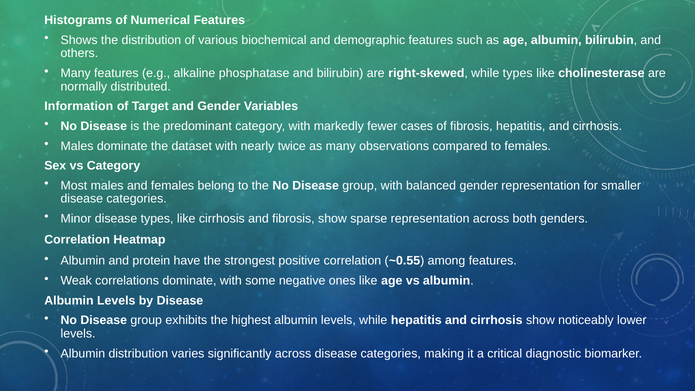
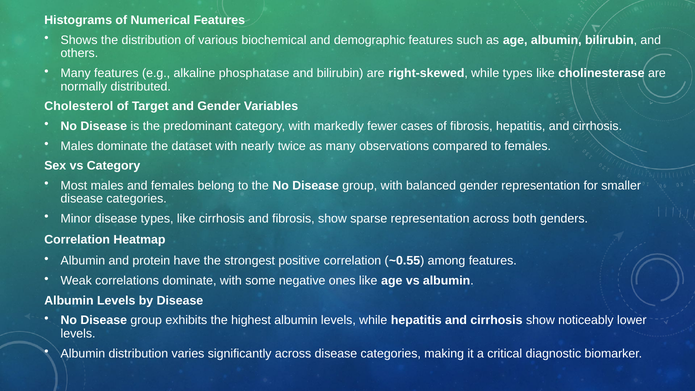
Information: Information -> Cholesterol (79, 106)
